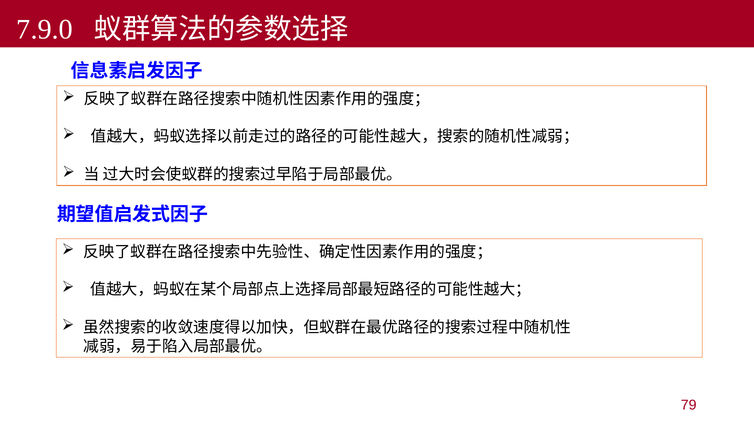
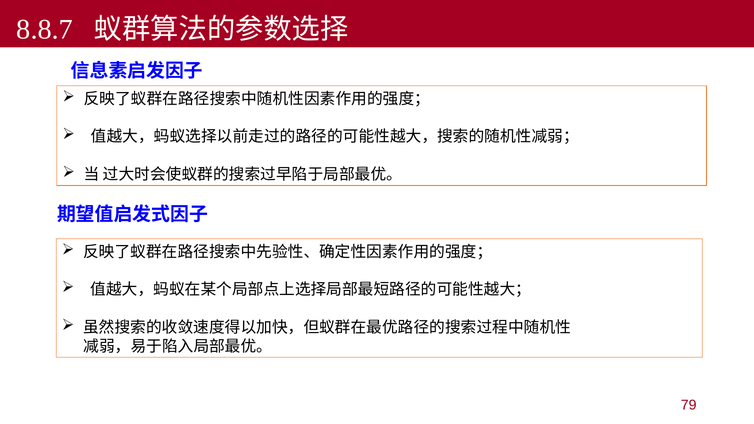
7.9.0: 7.9.0 -> 8.8.7 (45, 30)
